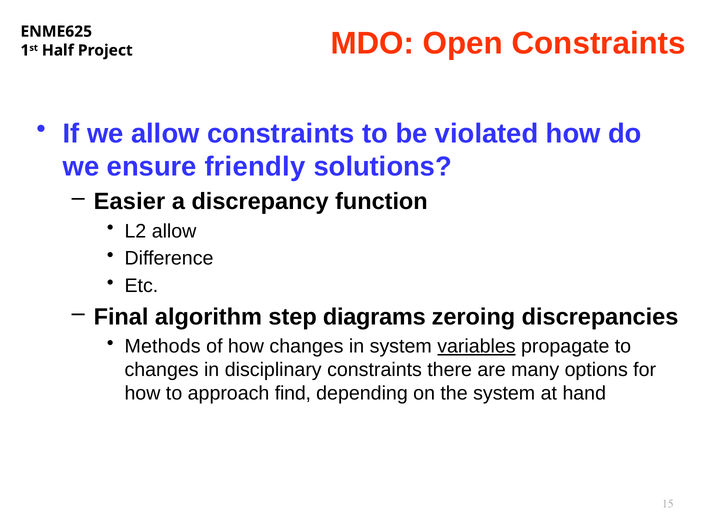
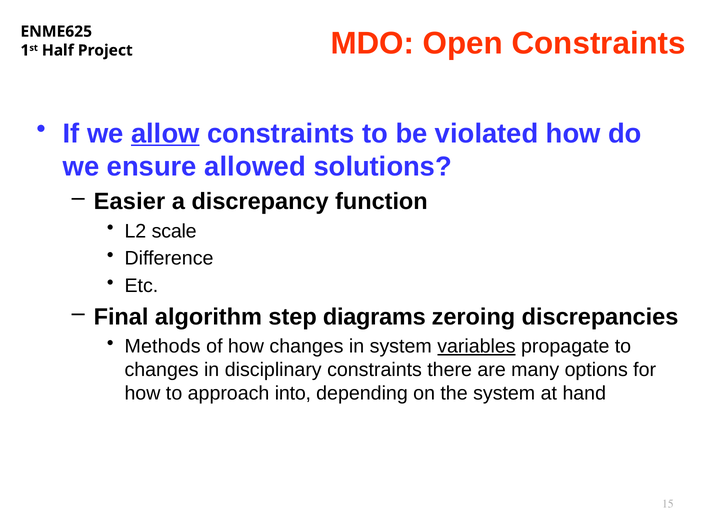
allow underline: none -> present (165, 134)
friendly: friendly -> allowed (255, 166)
L2 allow: allow -> scale (174, 231)
find: find -> into (293, 393)
